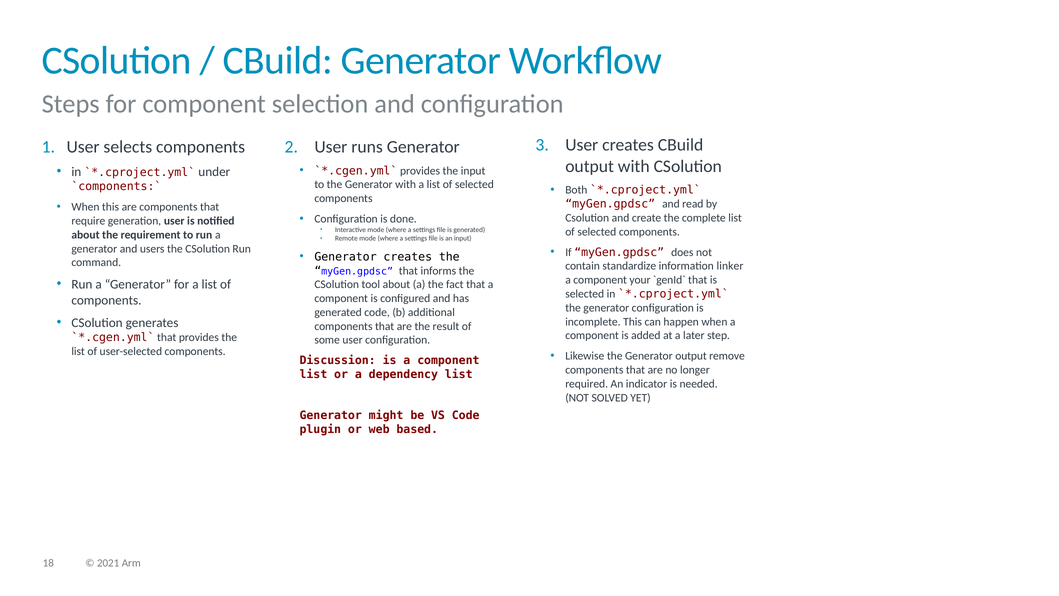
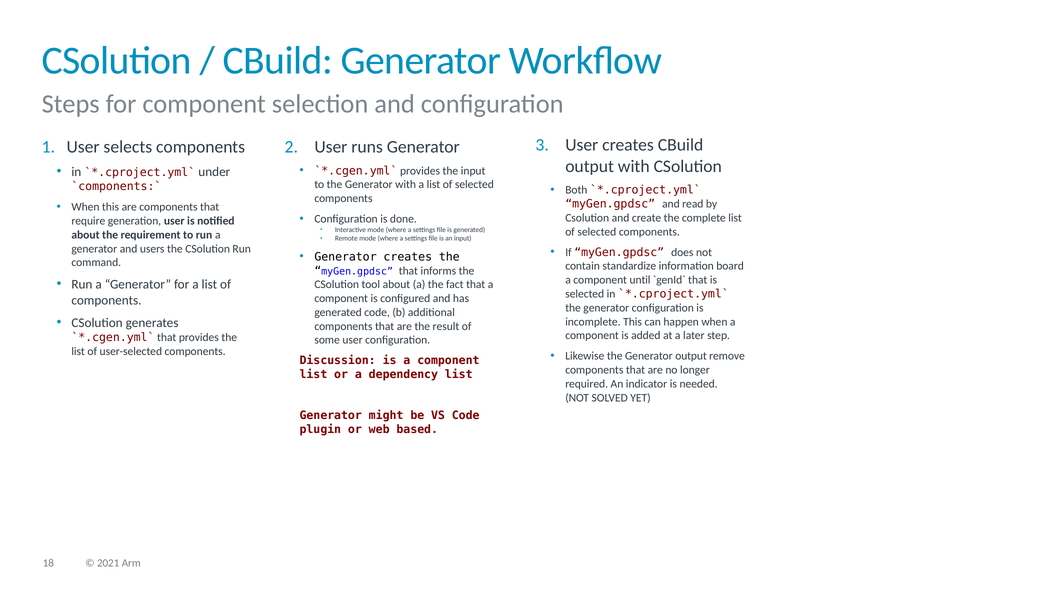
linker: linker -> board (730, 266)
your: your -> until (640, 280)
